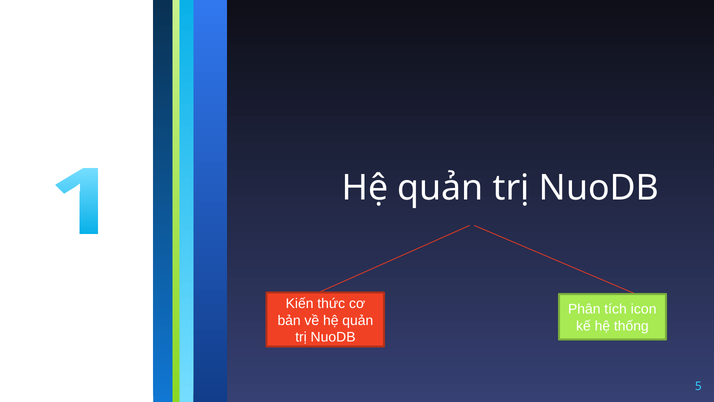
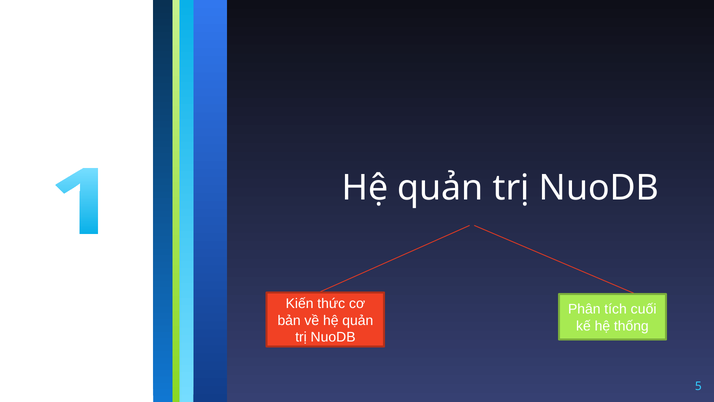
icon: icon -> cuối (644, 309)
